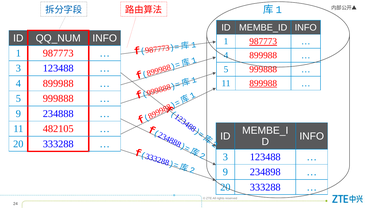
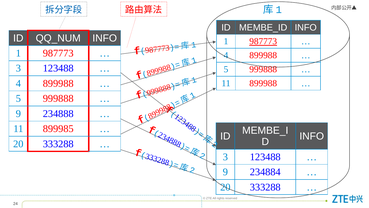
899988 underline: present -> none (263, 83)
482105: 482105 -> 899985 (58, 128)
234898: 234898 -> 234884 (265, 172)
